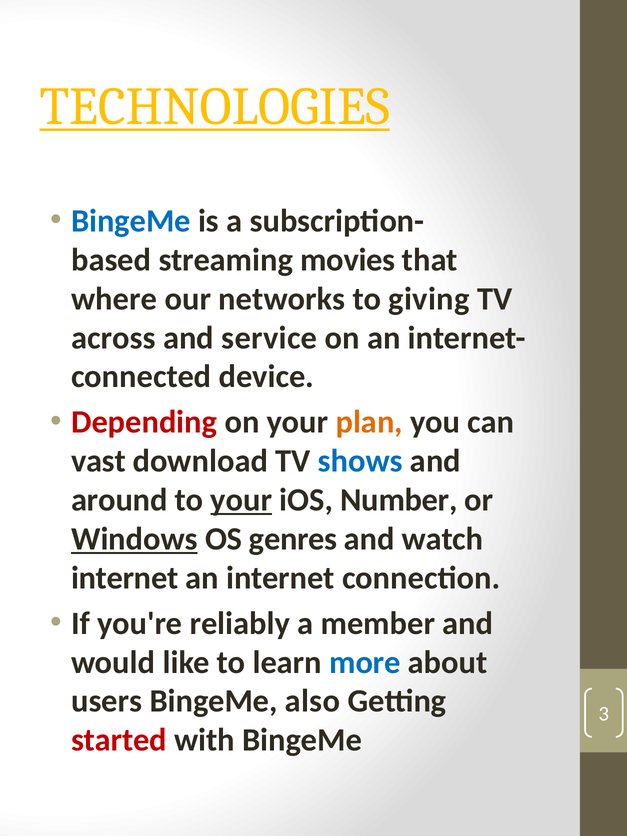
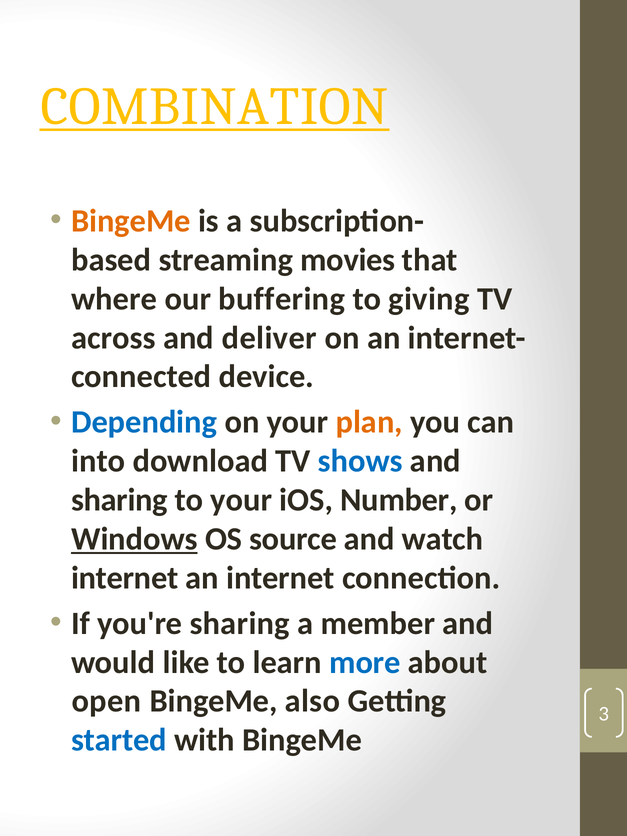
TECHNOLOGIES: TECHNOLOGIES -> COMBINATION (215, 107)
BingeMe colour: blue -> orange (131, 221)
networks: networks -> buffering (282, 299)
service: service -> deliver (269, 338)
Depending colour: red -> blue (144, 422)
vast: vast -> into (98, 461)
around: around -> sharing (119, 500)
your underline: present -> none (241, 500)
genres: genres -> source (293, 539)
you're reliably: reliably -> sharing (240, 623)
users: users -> open (107, 701)
started colour: red -> blue (119, 740)
